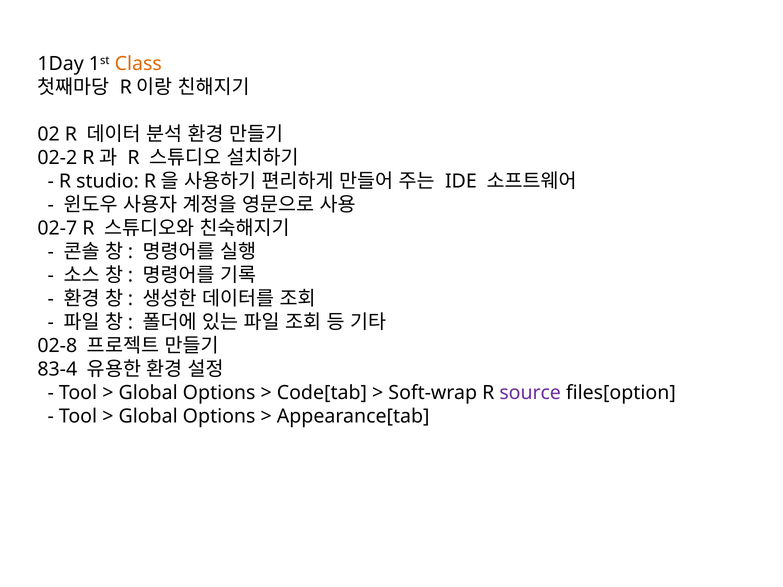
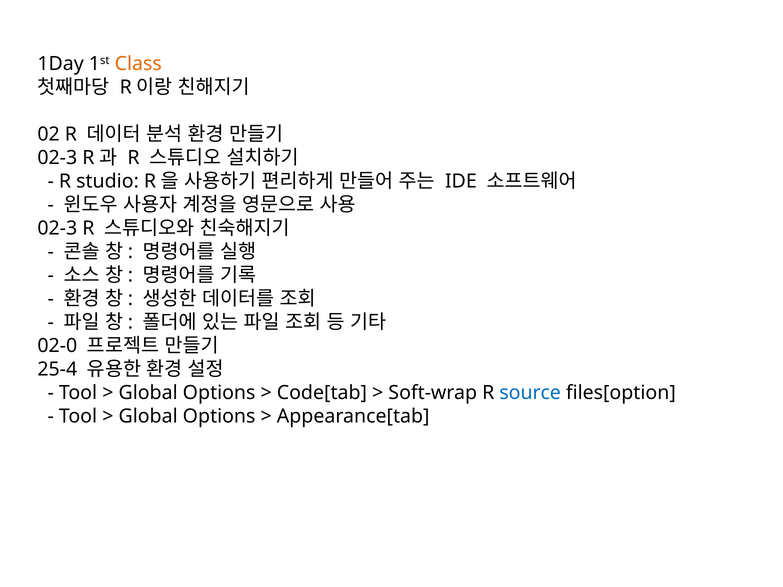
02-2: 02-2 -> 02-3 (57, 158)
02-7: 02-7 -> 02-3 (57, 228)
02-8: 02-8 -> 02-0 (57, 346)
83-4: 83-4 -> 25-4 (57, 369)
source colour: purple -> blue (530, 393)
